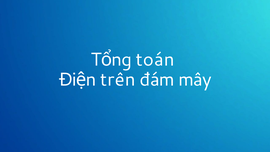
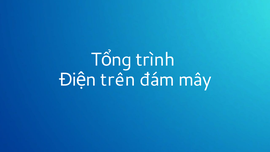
toán: toán -> trình (155, 59)
